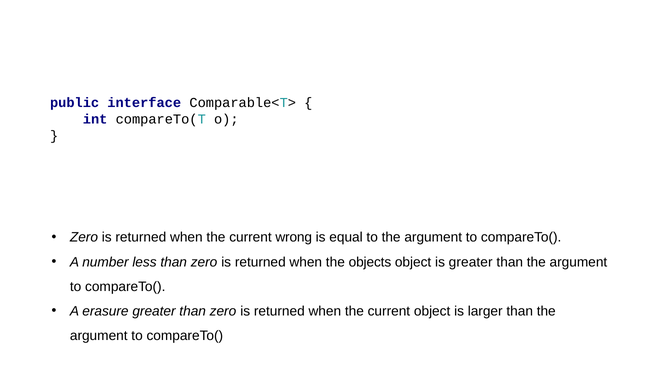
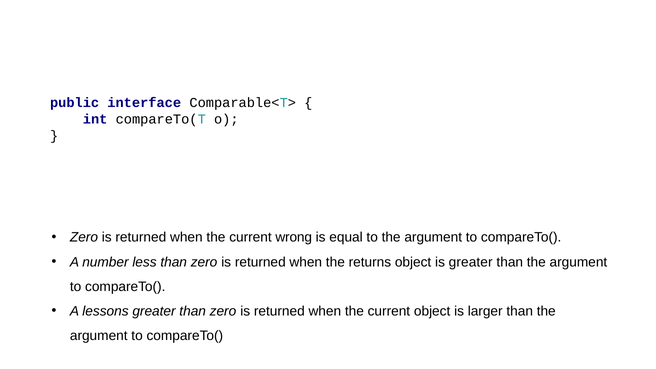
objects: objects -> returns (370, 262)
erasure: erasure -> lessons (105, 311)
